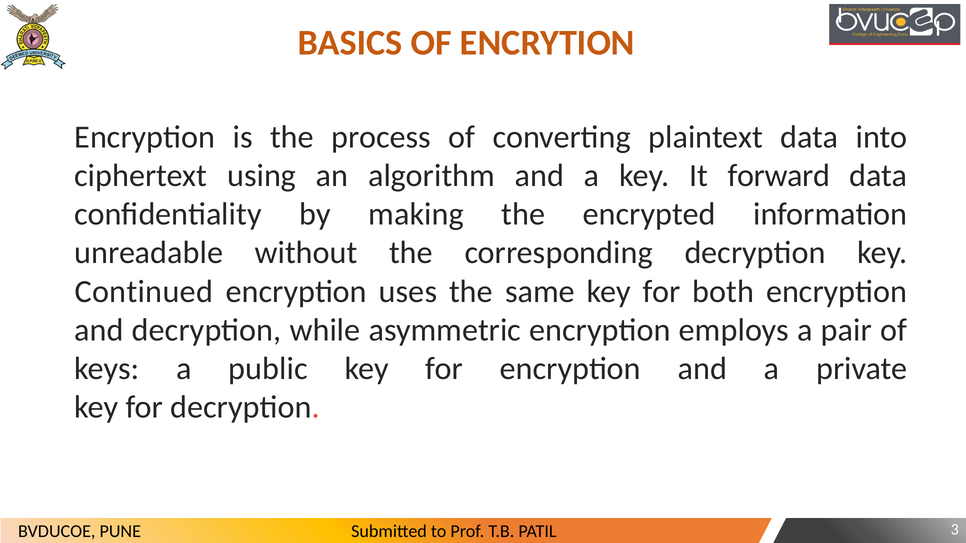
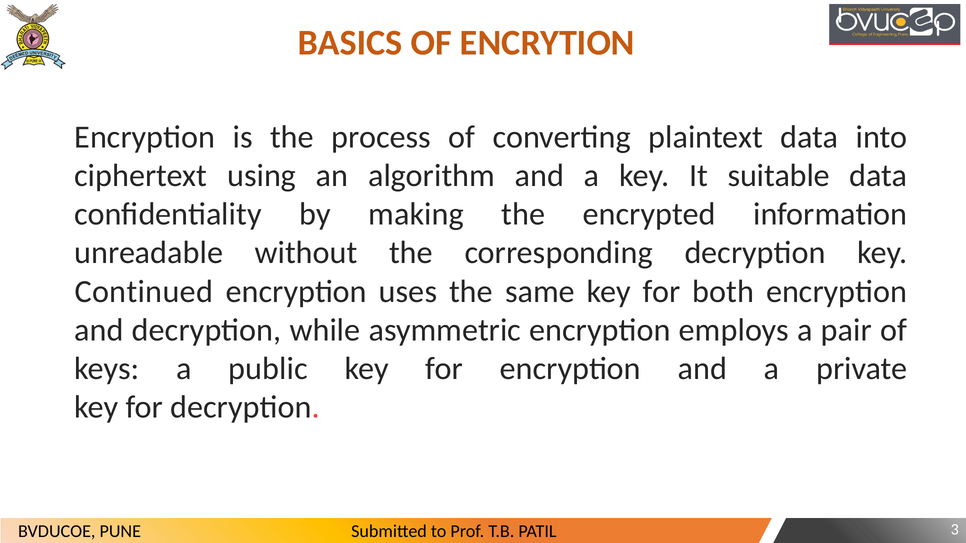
forward: forward -> suitable (779, 176)
